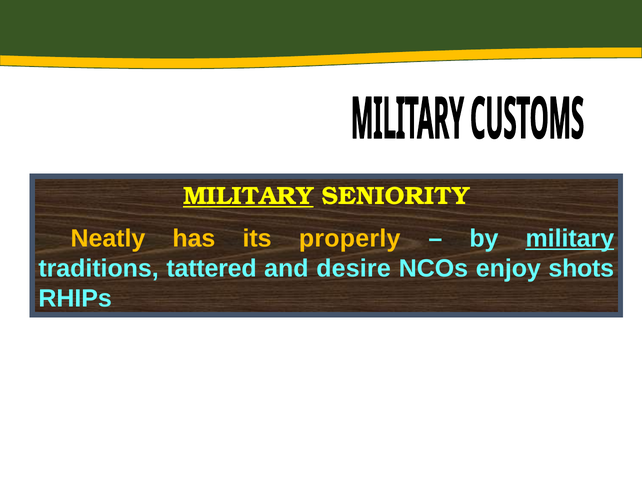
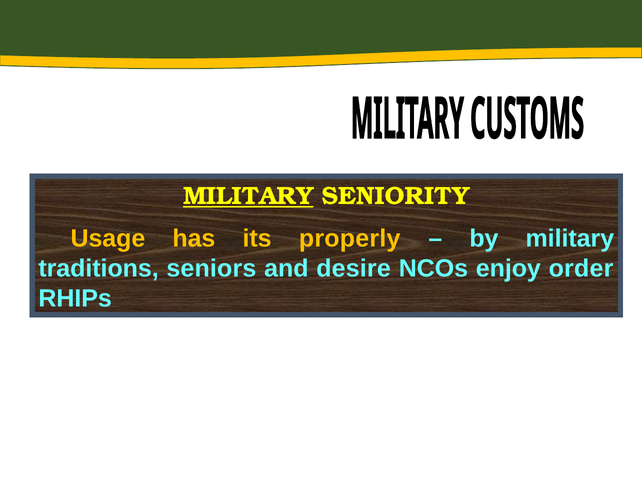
Neatly: Neatly -> Usage (108, 239)
military underline: present -> none (570, 239)
tattered: tattered -> seniors (211, 269)
shots: shots -> order (581, 269)
